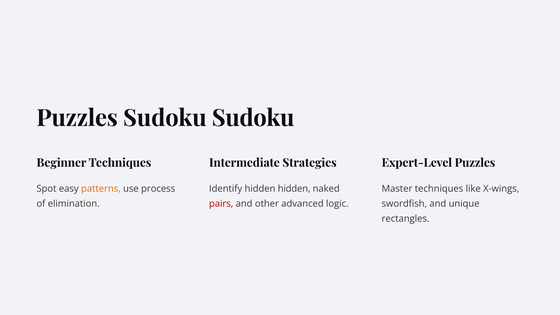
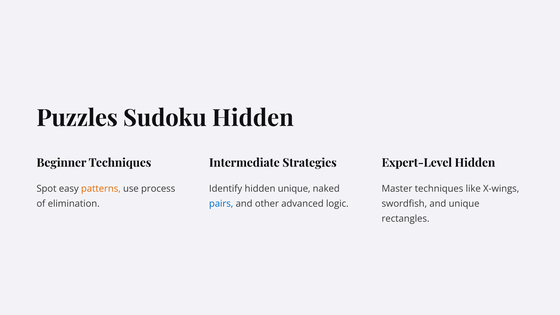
Sudoku Sudoku: Sudoku -> Hidden (253, 118)
Expert-Level Puzzles: Puzzles -> Hidden (475, 163)
hidden hidden: hidden -> unique (294, 189)
pairs colour: red -> blue (221, 204)
